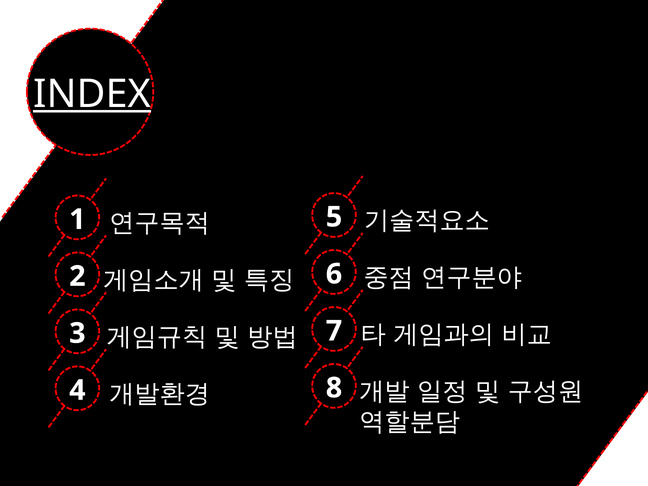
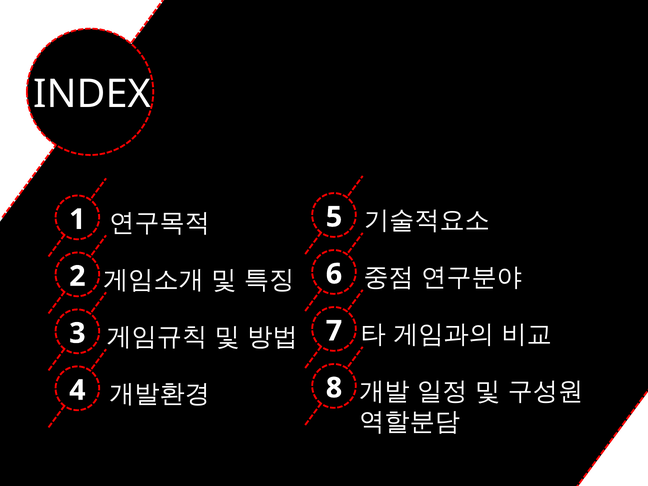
INDEX underline: present -> none (92, 94)
